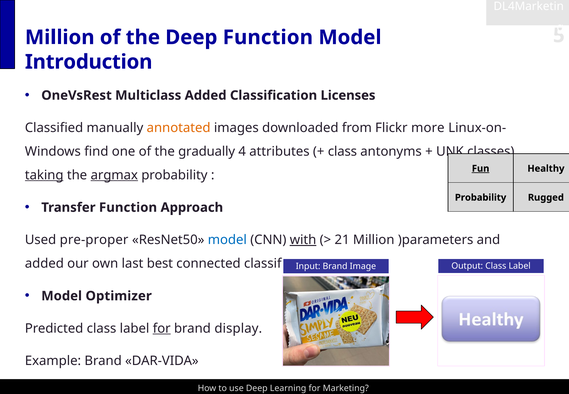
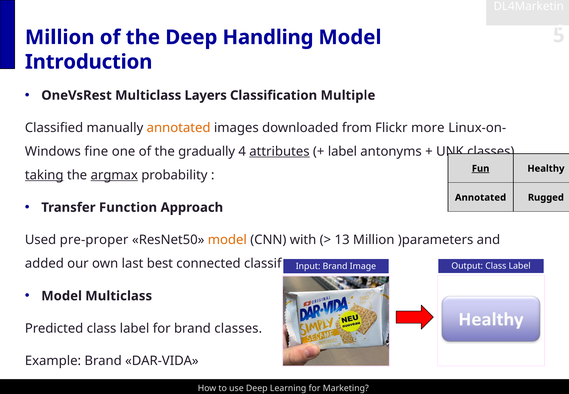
Deep Function: Function -> Handling (268, 37)
Multiclass Added: Added -> Layers (206, 95)
Licenses: Licenses -> Multiple (348, 95)
find: find -> fine (96, 151)
attributes underline: none -> present (279, 151)
class: class -> label (342, 151)
Probability: Probability -> Annotated (481, 197)
model colour: blue -> orange (227, 240)
with underline: present -> none (303, 240)
21: 21 -> 13 (342, 240)
Model Optimizer: Optimizer -> Multiclass (119, 296)
for underline: present -> none (162, 328)
brand display: display -> classes (238, 328)
